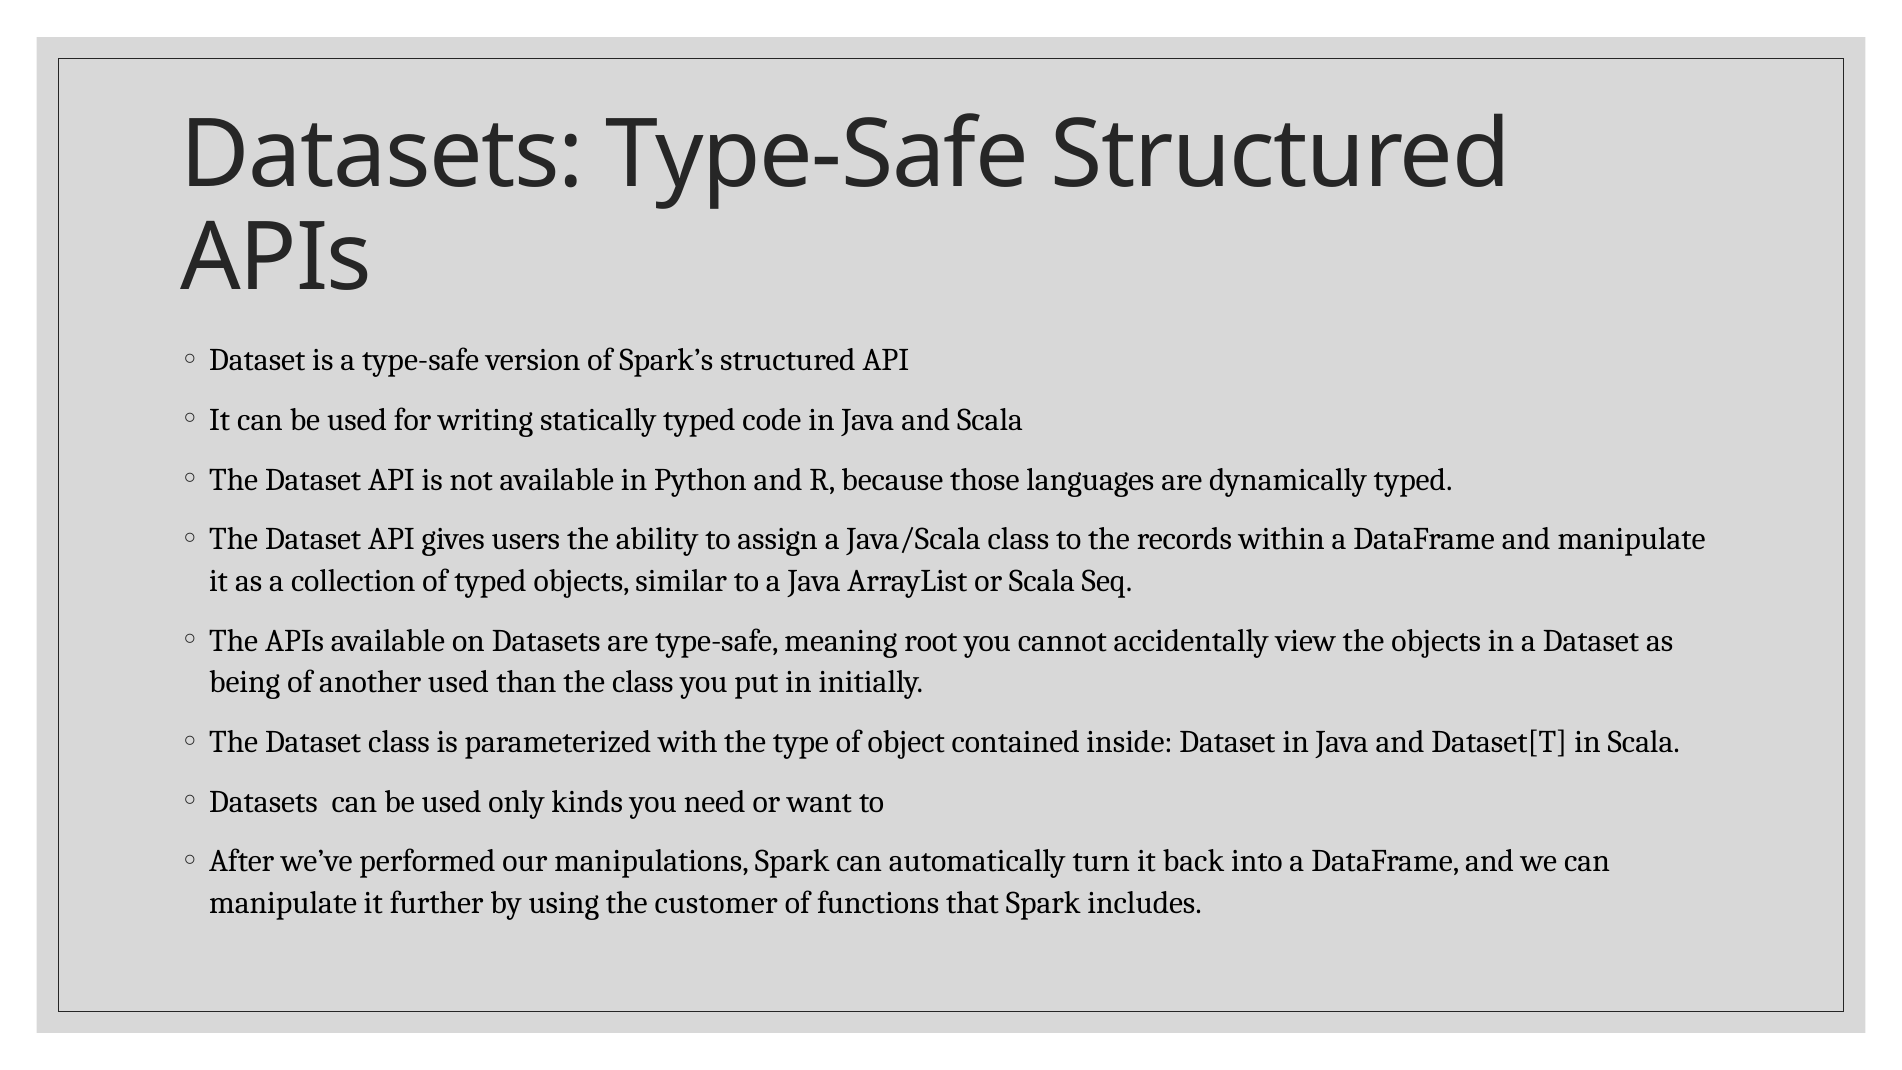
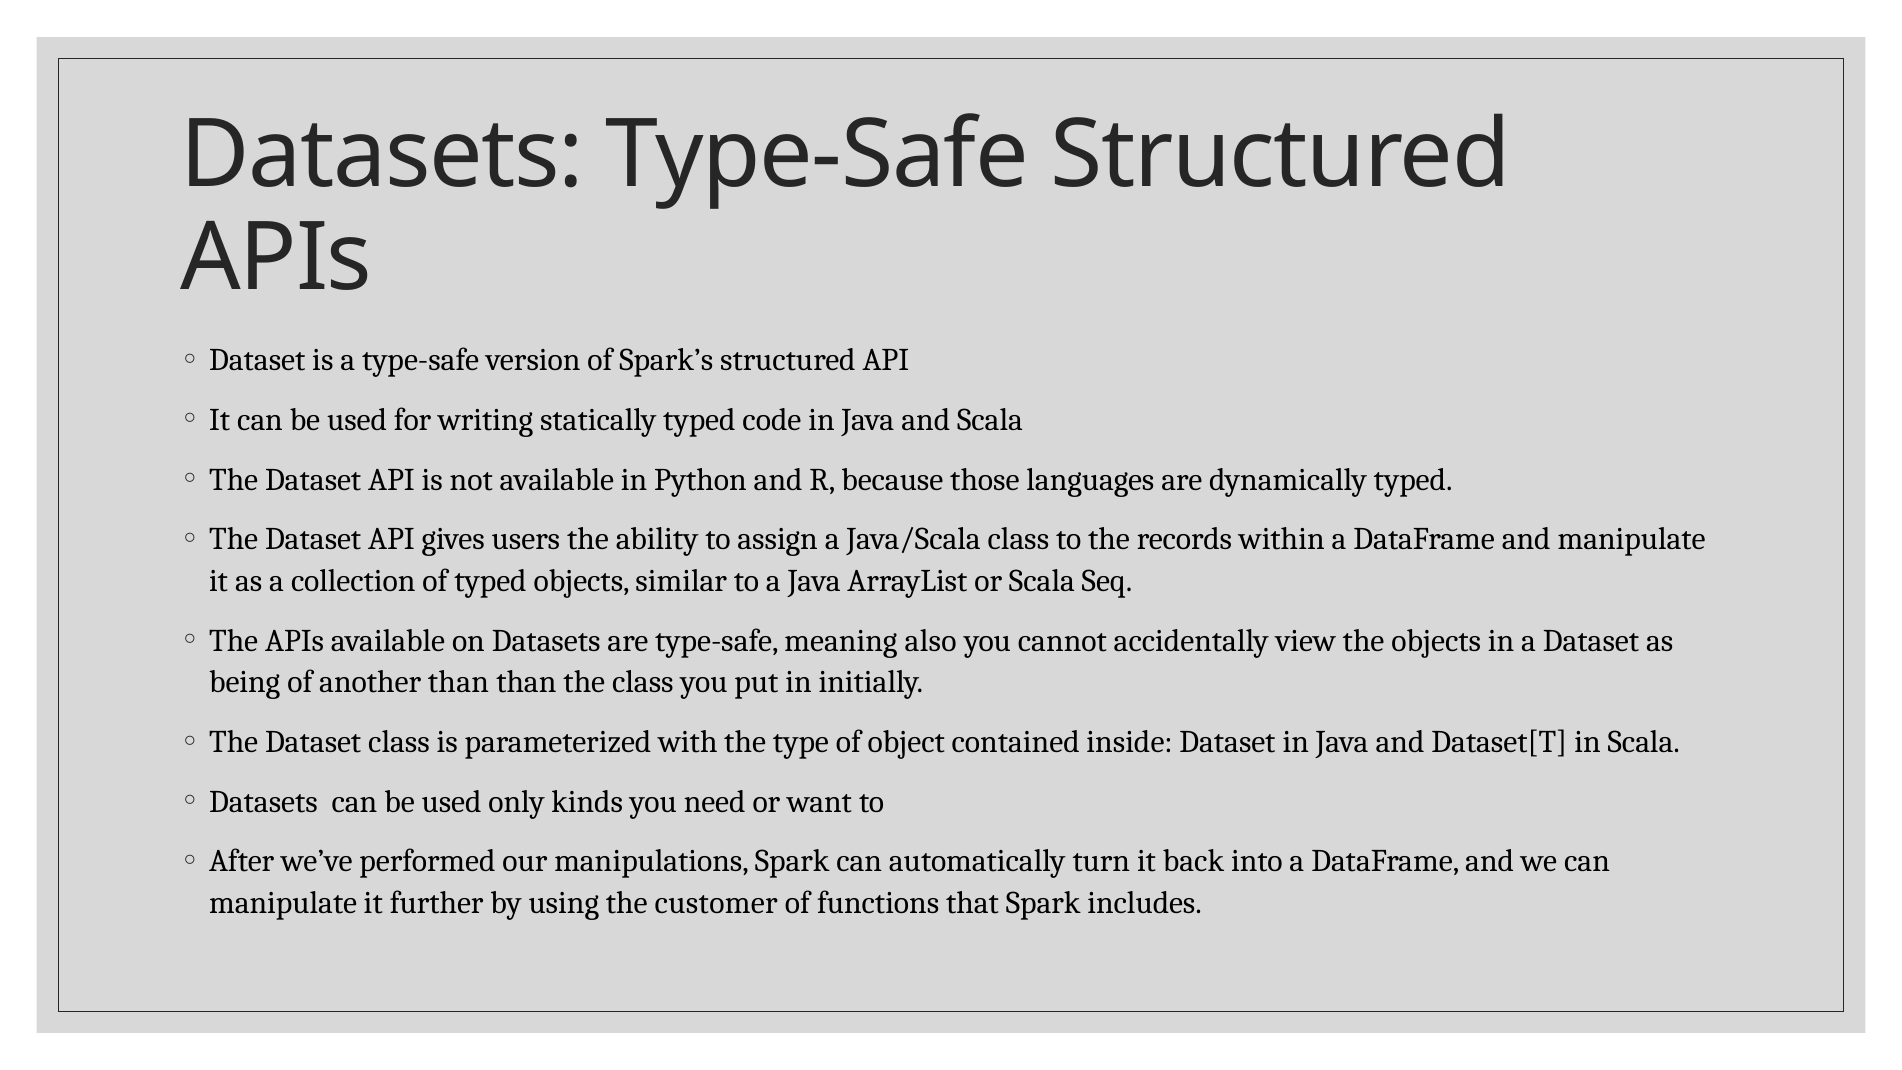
root: root -> also (931, 641)
another used: used -> than (458, 682)
